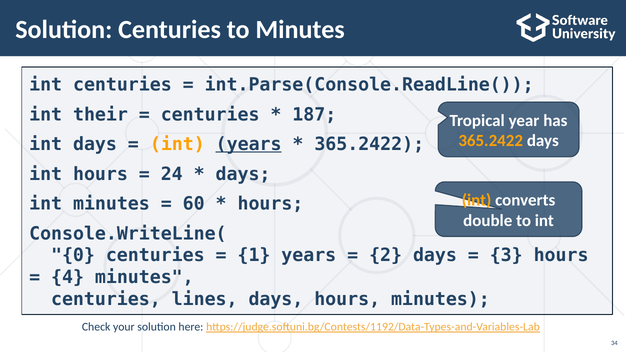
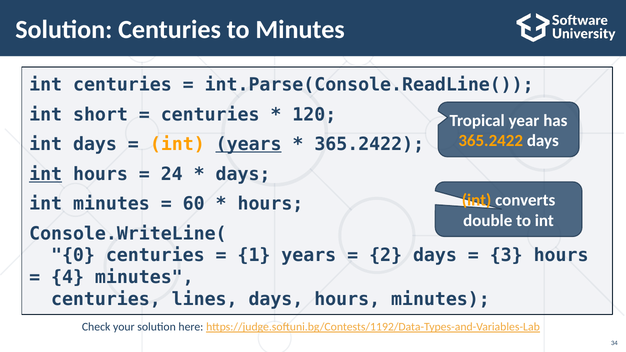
their: their -> short (100, 115)
187: 187 -> 120 (314, 115)
int underline: none -> present (46, 174)
